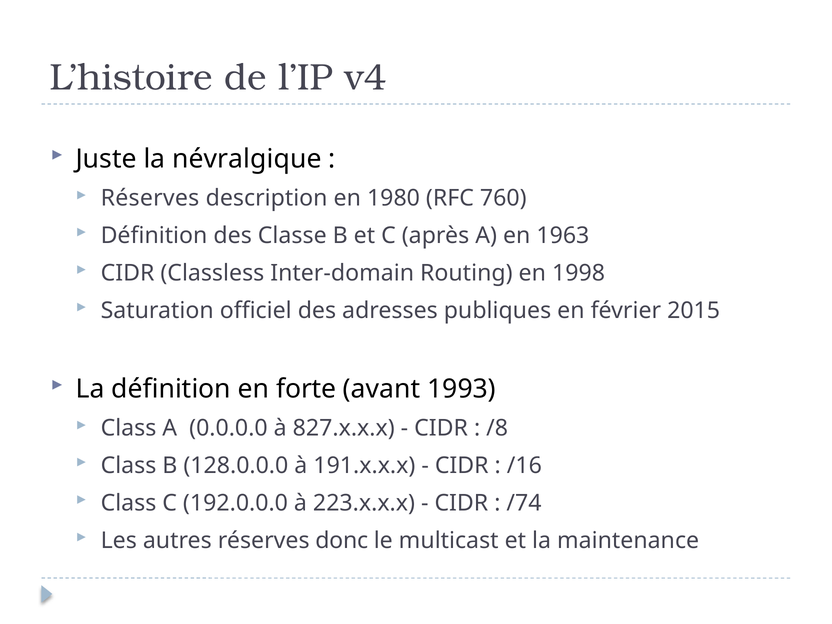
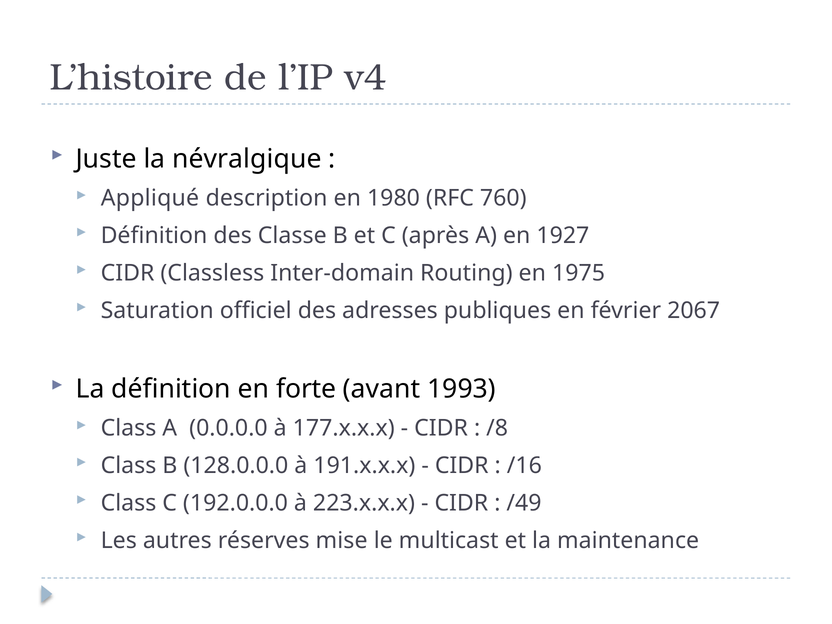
Réserves: Réserves -> Appliqué (150, 198)
1963: 1963 -> 1927 (563, 236)
1998: 1998 -> 1975 (579, 273)
2015: 2015 -> 2067 (694, 310)
827.x.x.x: 827.x.x.x -> 177.x.x.x (344, 428)
/74: /74 -> /49 (524, 503)
donc: donc -> mise (342, 540)
